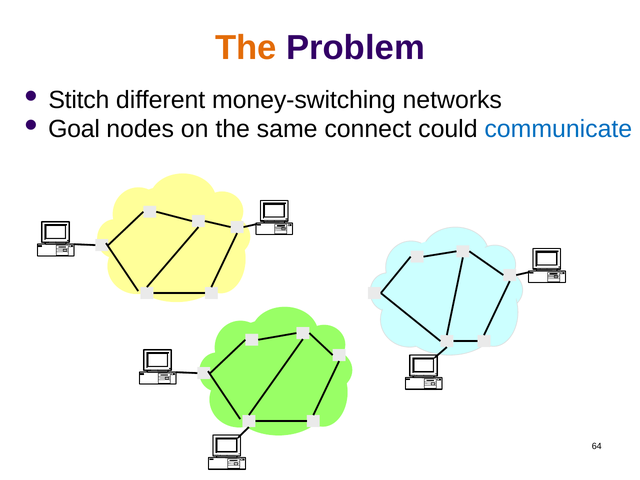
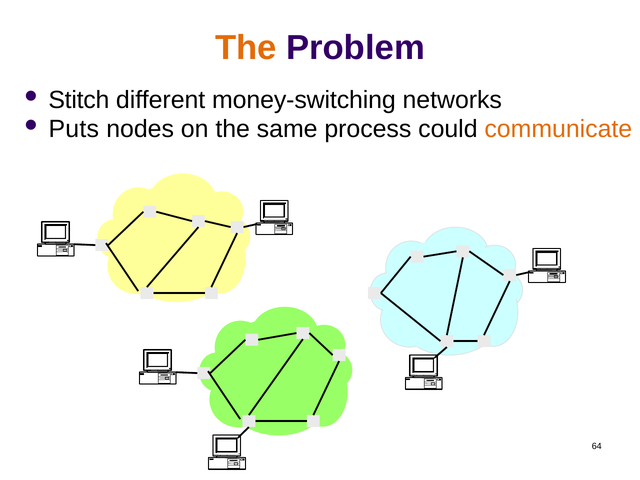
Goal: Goal -> Puts (74, 129)
connect: connect -> process (368, 129)
communicate colour: blue -> orange (558, 129)
